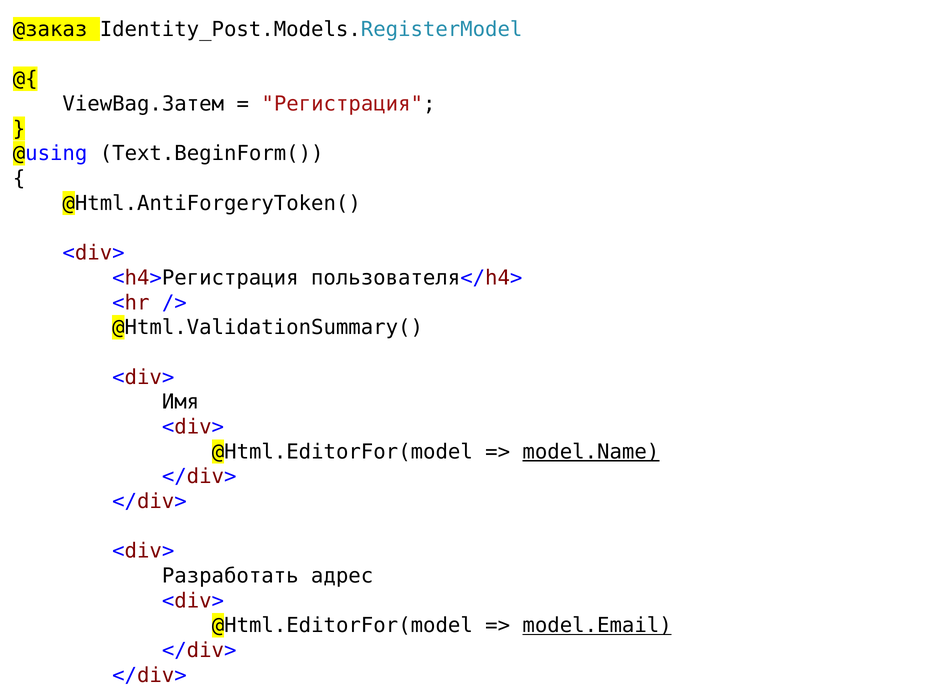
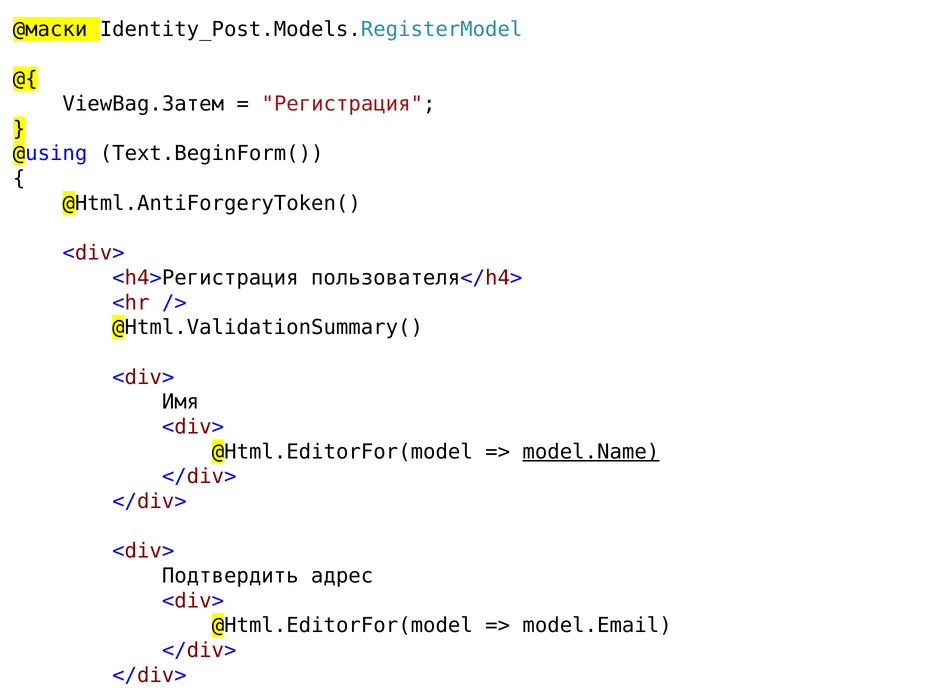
@заказ: @заказ -> @маски (50, 29)
Разработать: Разработать -> Подтвердить (230, 576)
model.Email underline: present -> none (597, 626)
